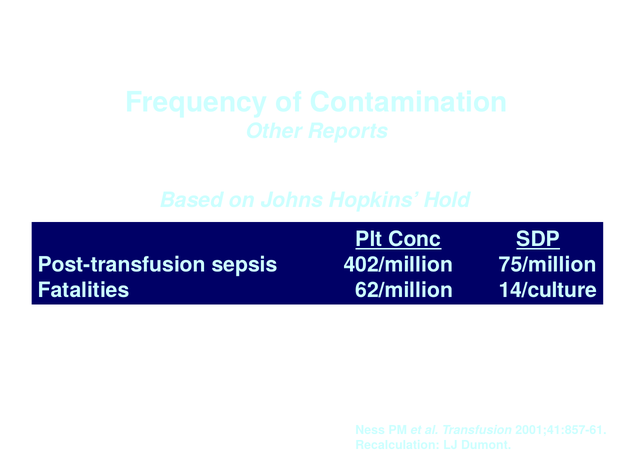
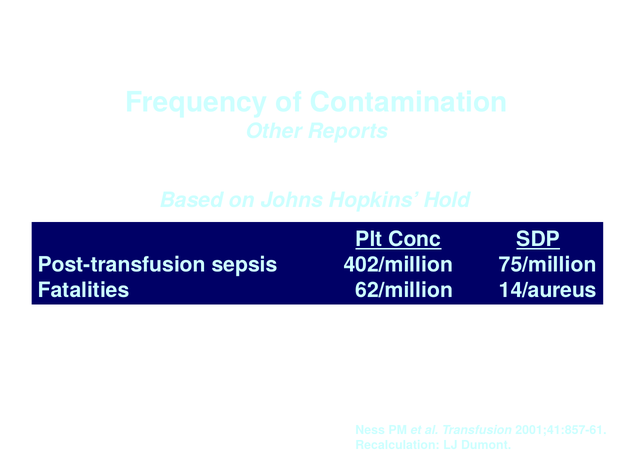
14/culture: 14/culture -> 14/aureus (548, 290)
